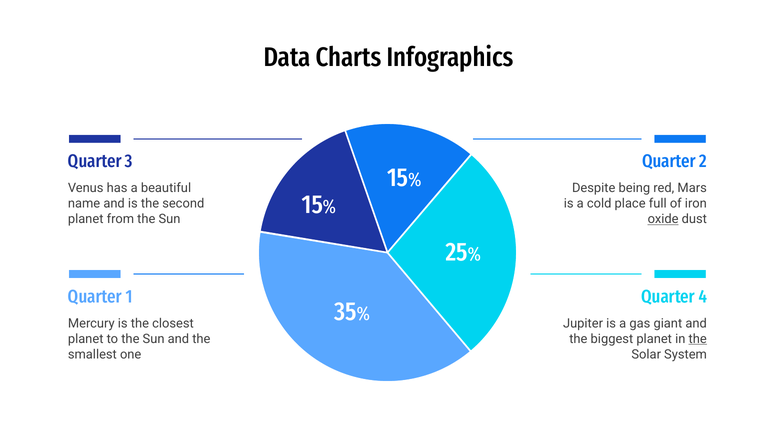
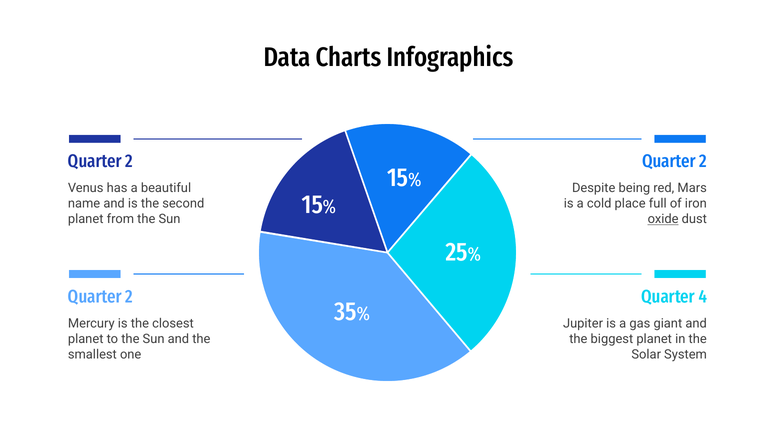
3: 3 -> 2 (129, 161)
1: 1 -> 2 (129, 296)
the underline: present -> none (698, 339)
